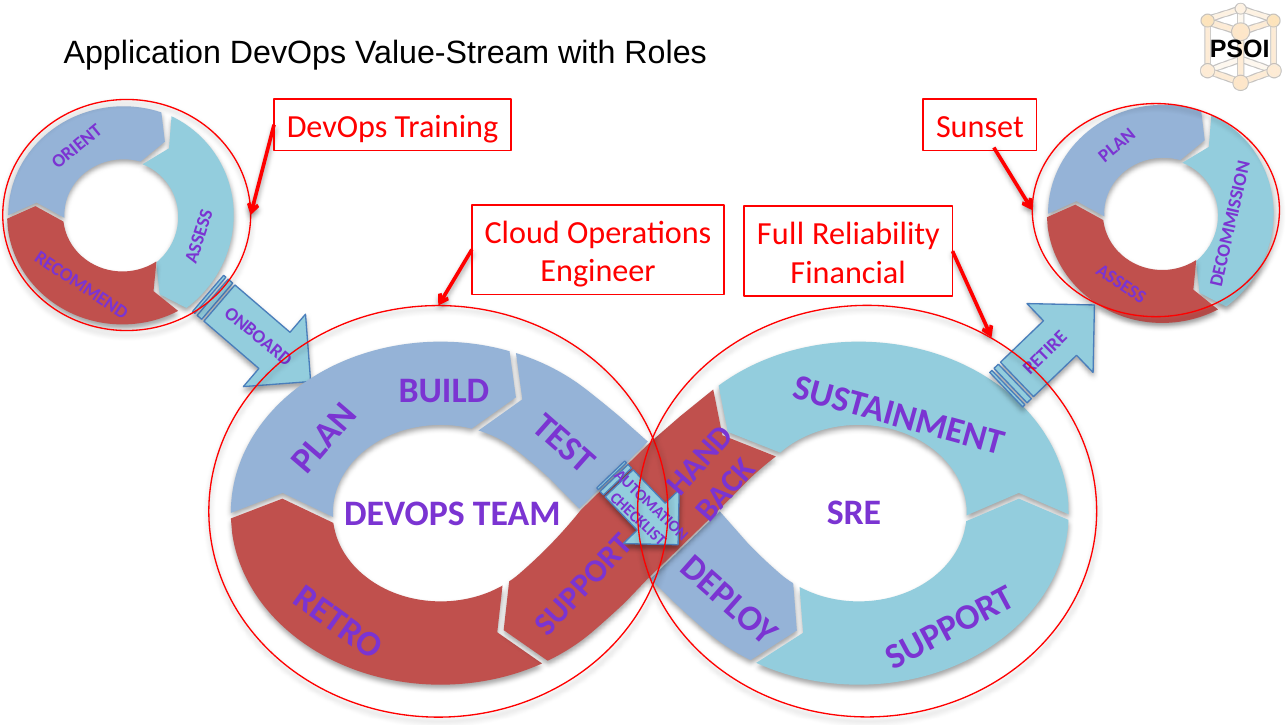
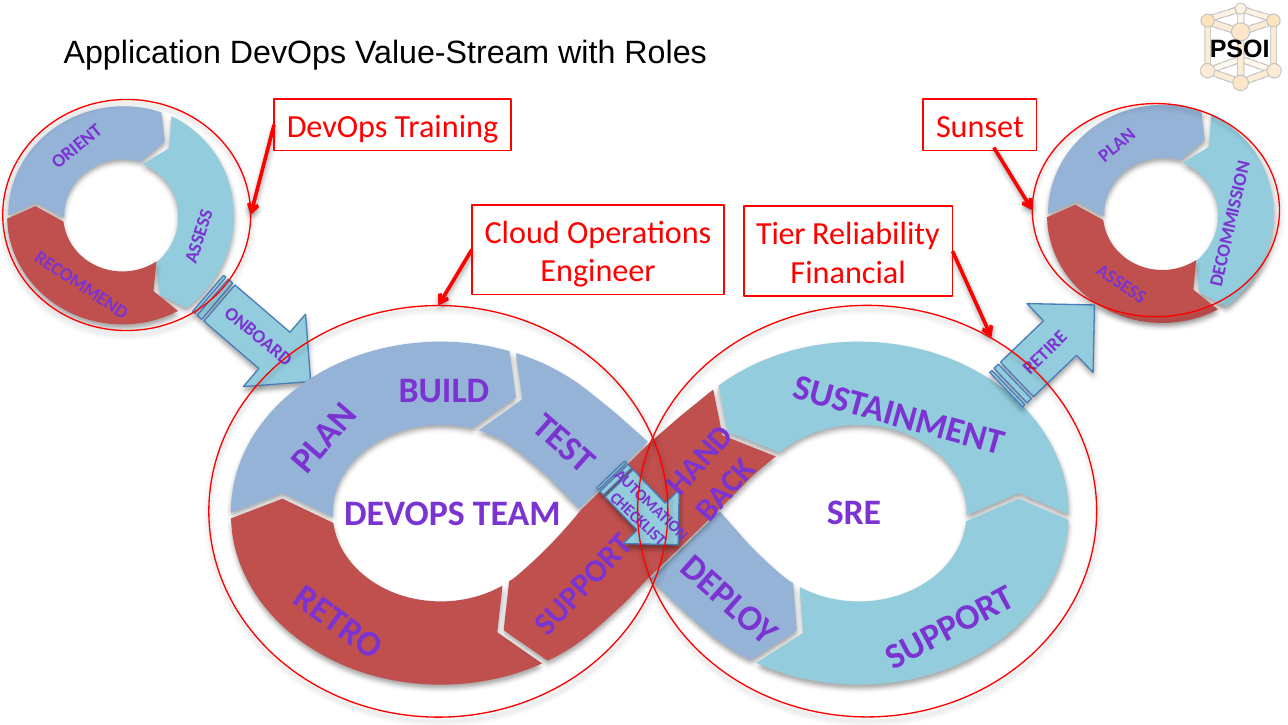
Full: Full -> Tier (781, 234)
